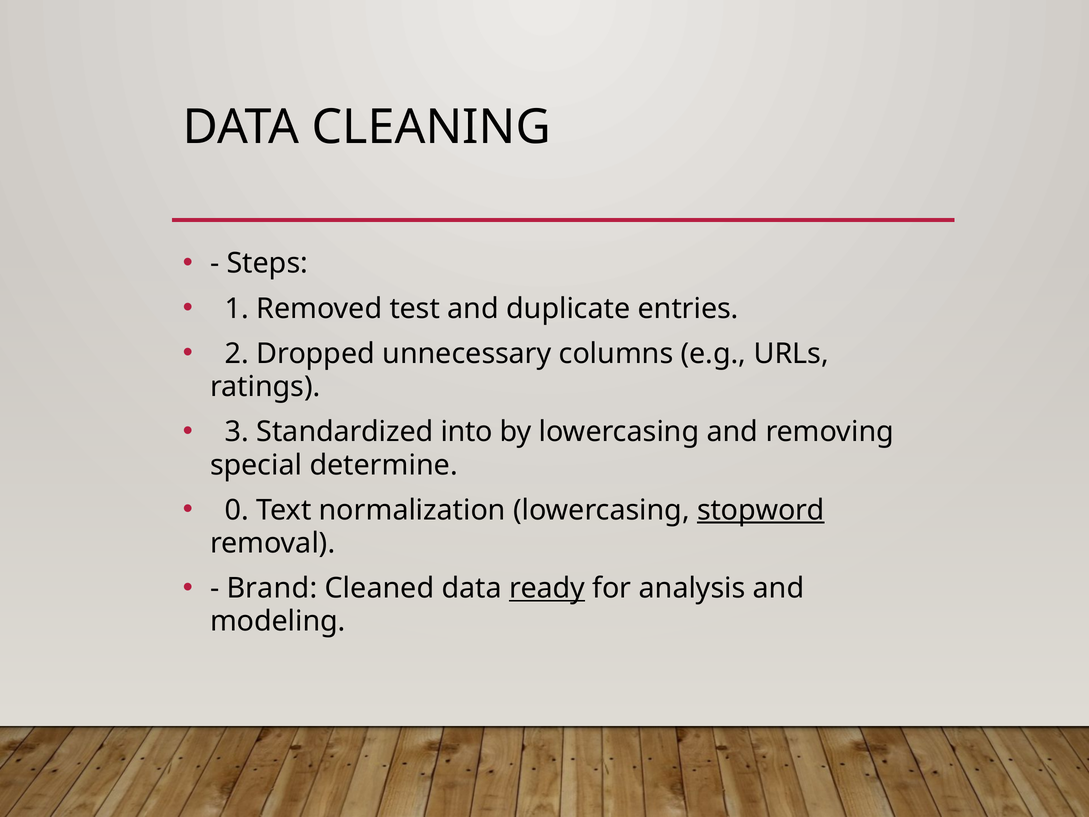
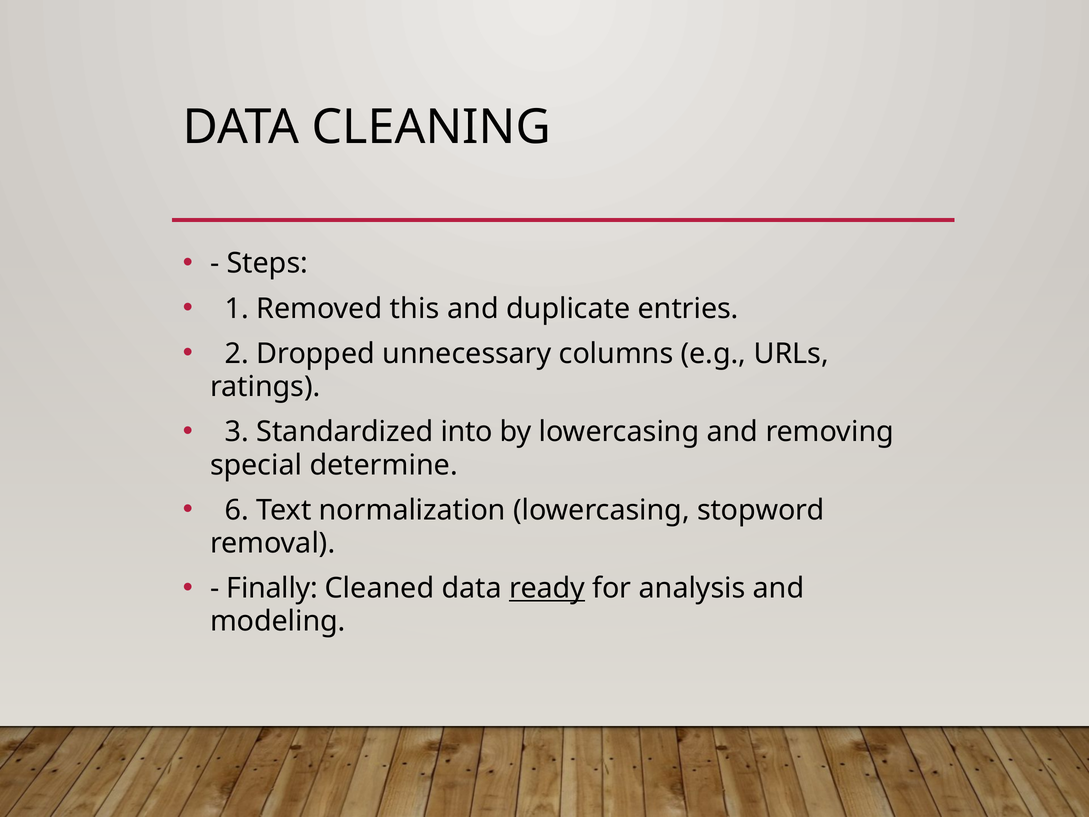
test: test -> this (415, 308)
0: 0 -> 6 (237, 510)
stopword underline: present -> none (761, 510)
Brand: Brand -> Finally (272, 588)
